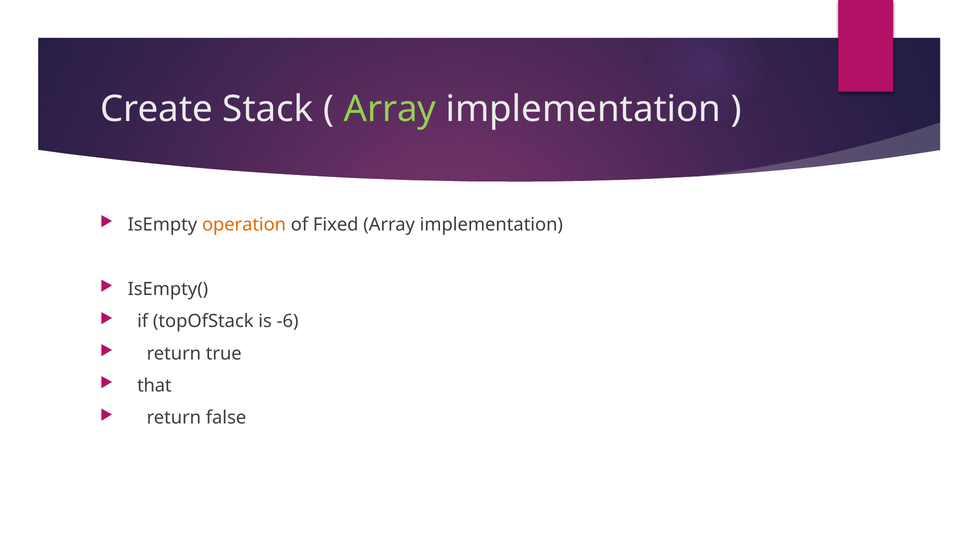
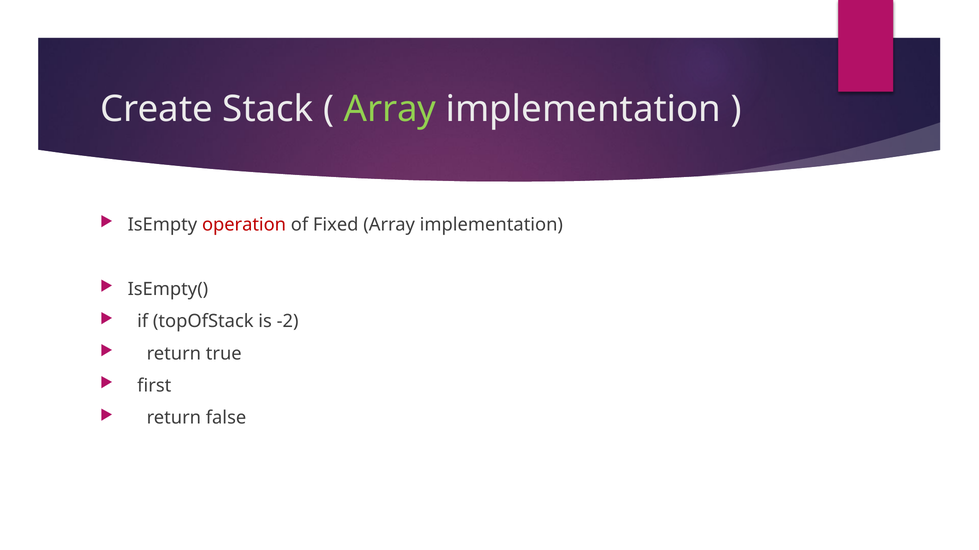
operation colour: orange -> red (244, 225)
-6: -6 -> -2 (288, 322)
that: that -> first (154, 386)
